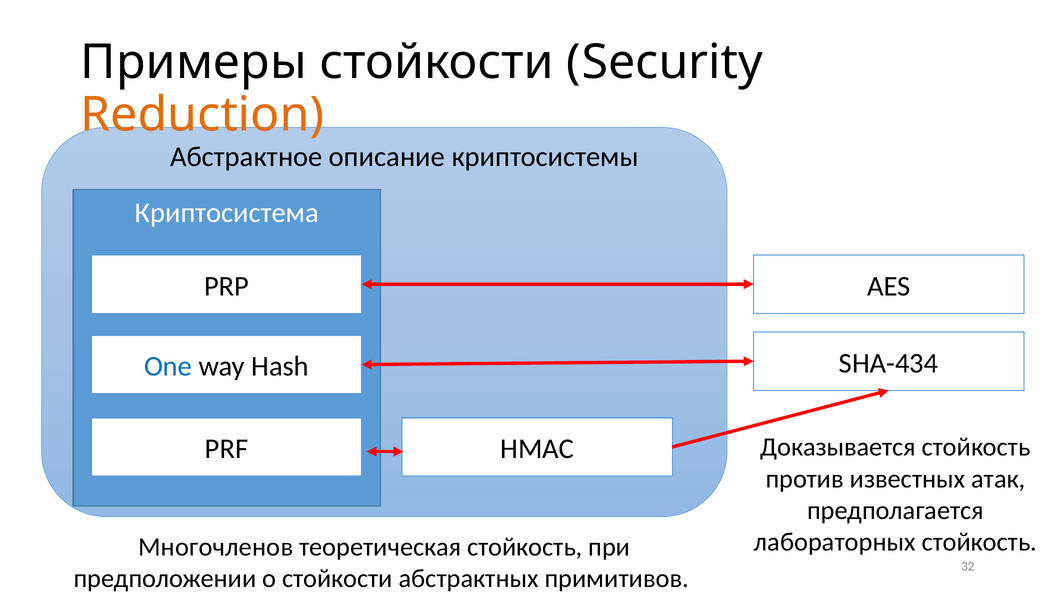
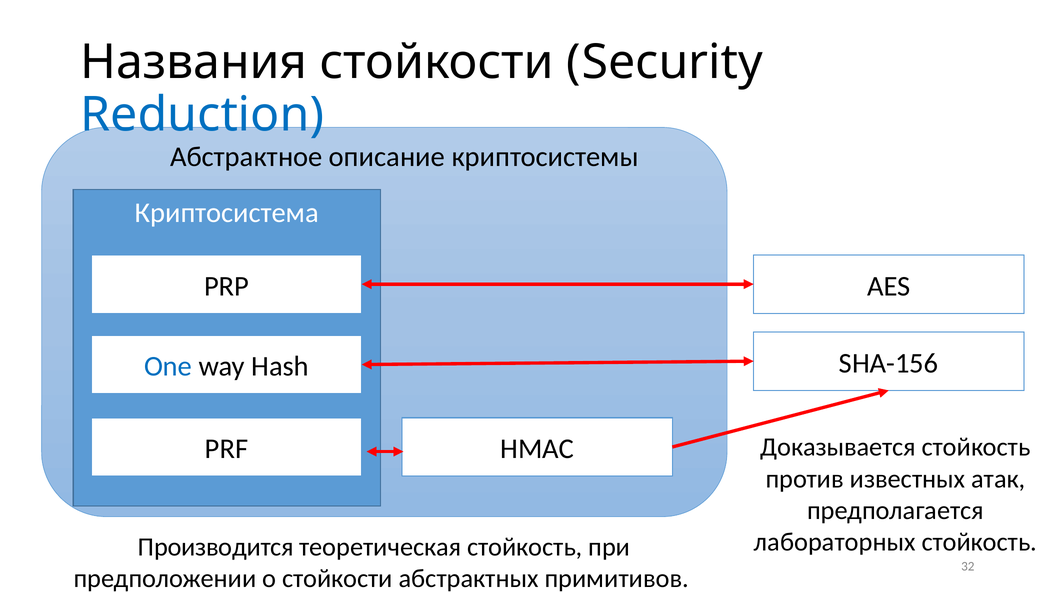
Примеры: Примеры -> Названия (194, 63)
Reduction colour: orange -> blue (202, 115)
SHA-434: SHA-434 -> SHA-156 (889, 363)
Многочленов: Многочленов -> Производится (216, 547)
